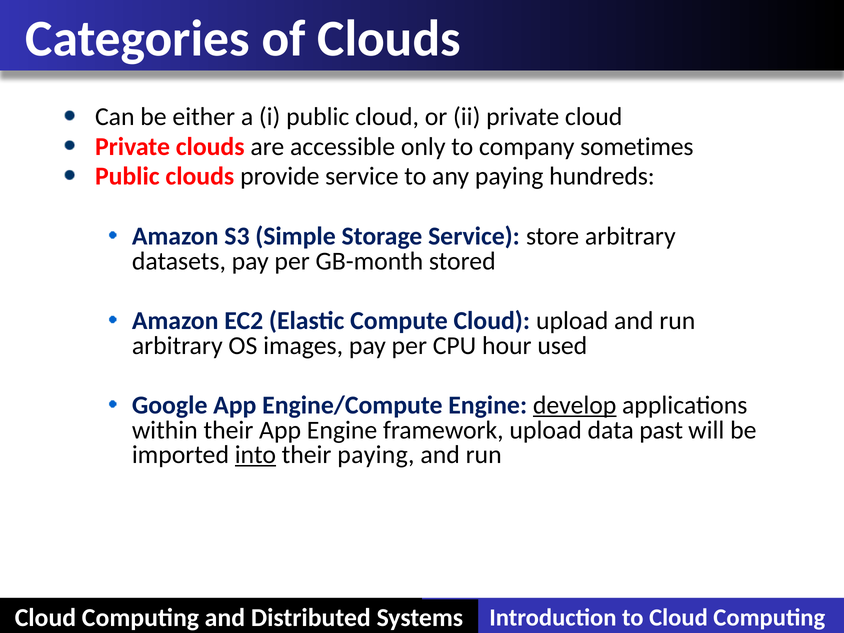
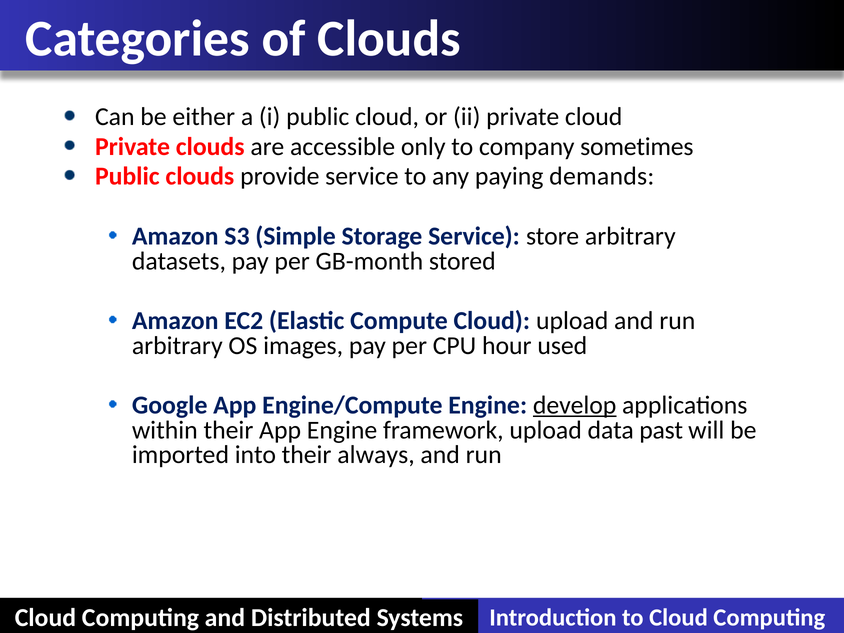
hundreds: hundreds -> demands (602, 176)
into underline: present -> none (255, 455)
their paying: paying -> always (376, 455)
